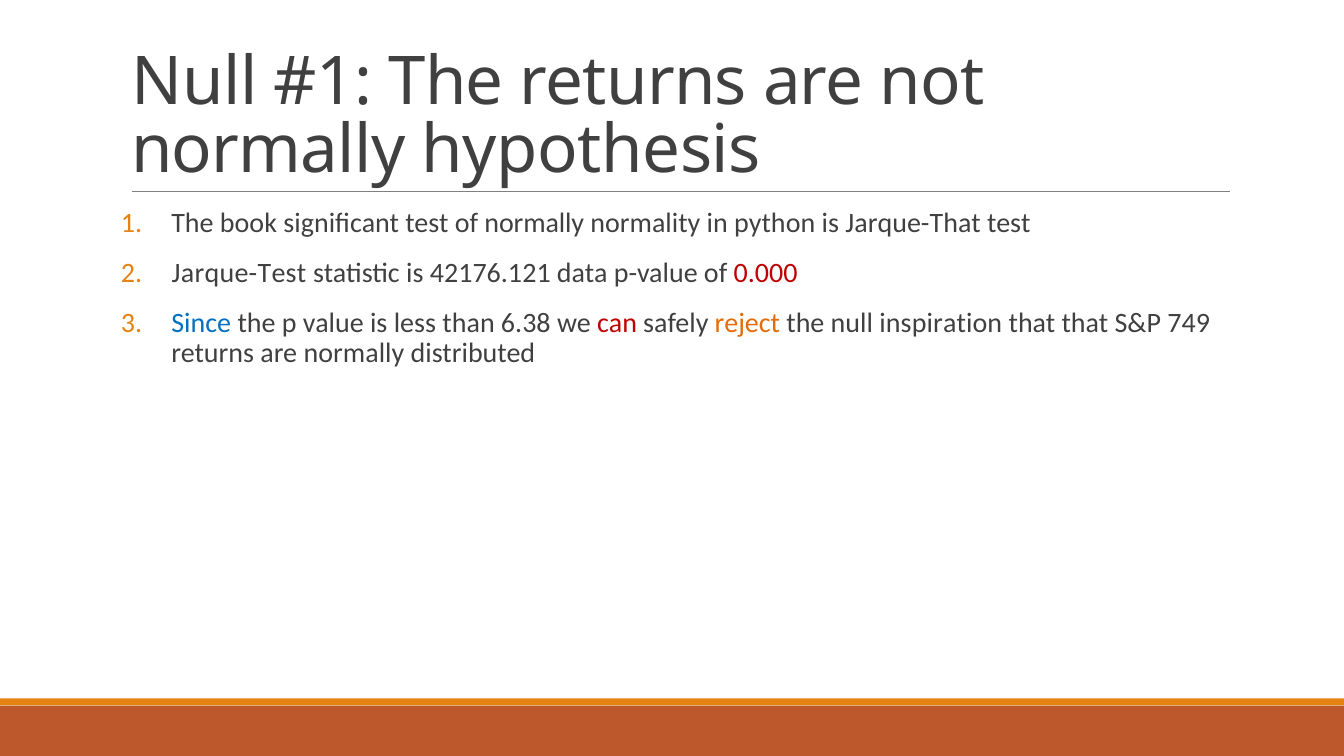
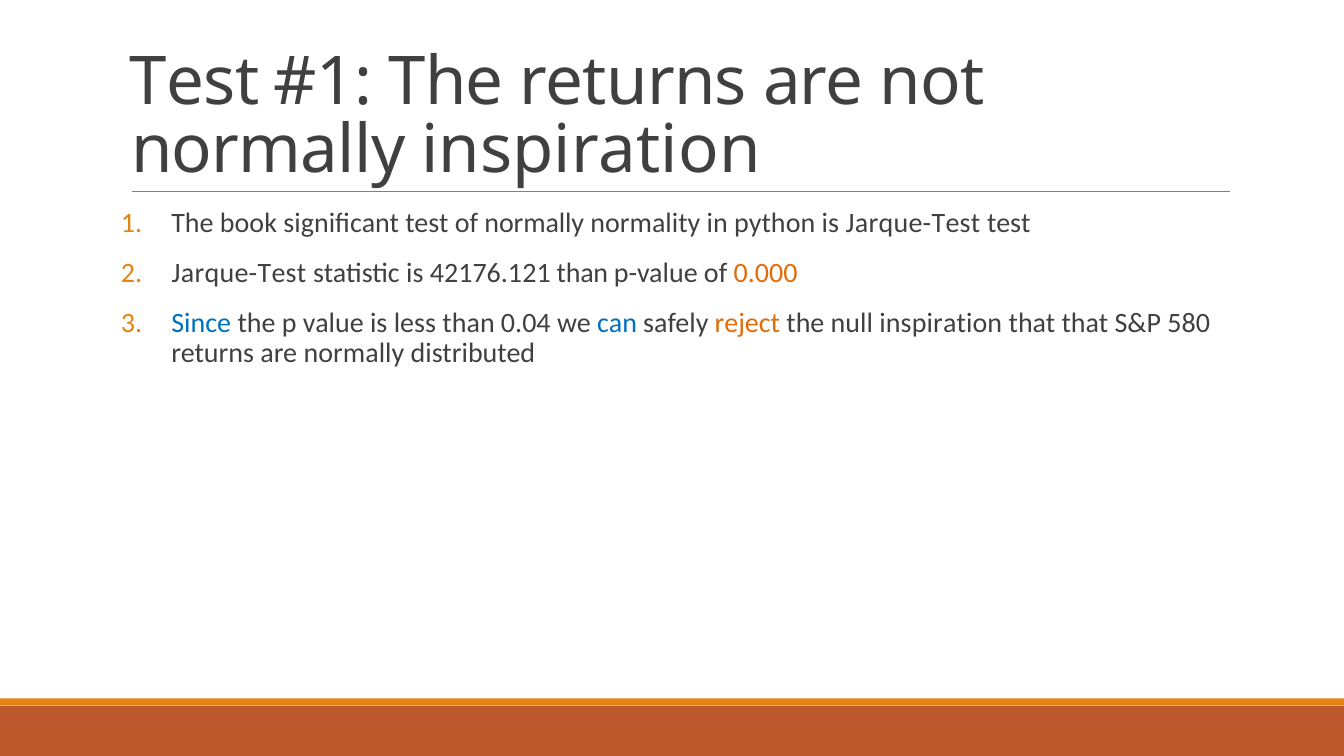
Null: Null -> Test (195, 82)
normally hypothesis: hypothesis -> inspiration (591, 151)
is Jarque-That: Jarque-That -> Jarque-Test (913, 223)
42176.121 data: data -> than (582, 273)
0.000 colour: red -> orange (766, 273)
6.38: 6.38 -> 0.04 (526, 323)
can colour: red -> blue (617, 323)
749: 749 -> 580 (1189, 323)
